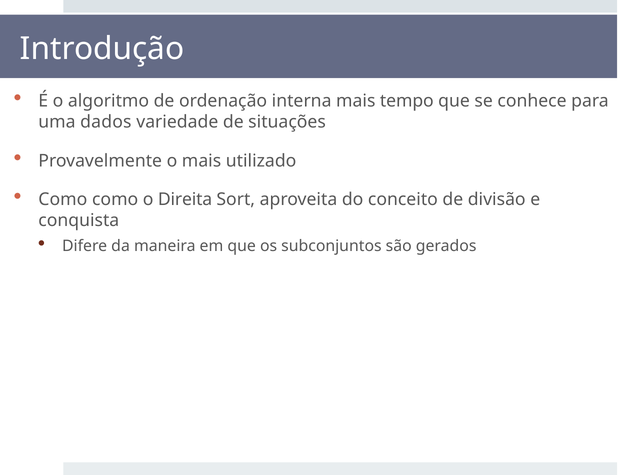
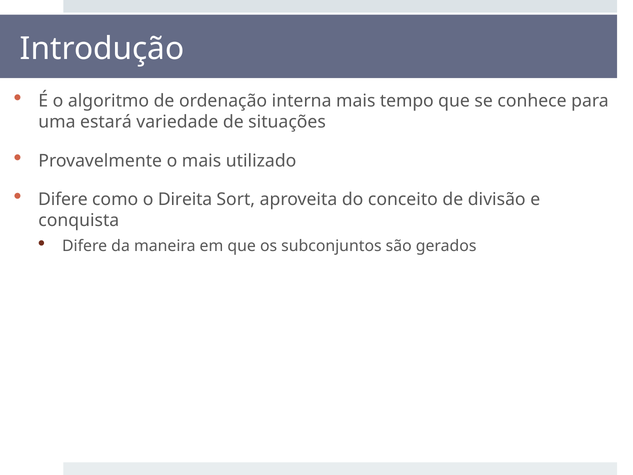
dados: dados -> estará (106, 122)
Como: Como -> Difere (63, 199)
